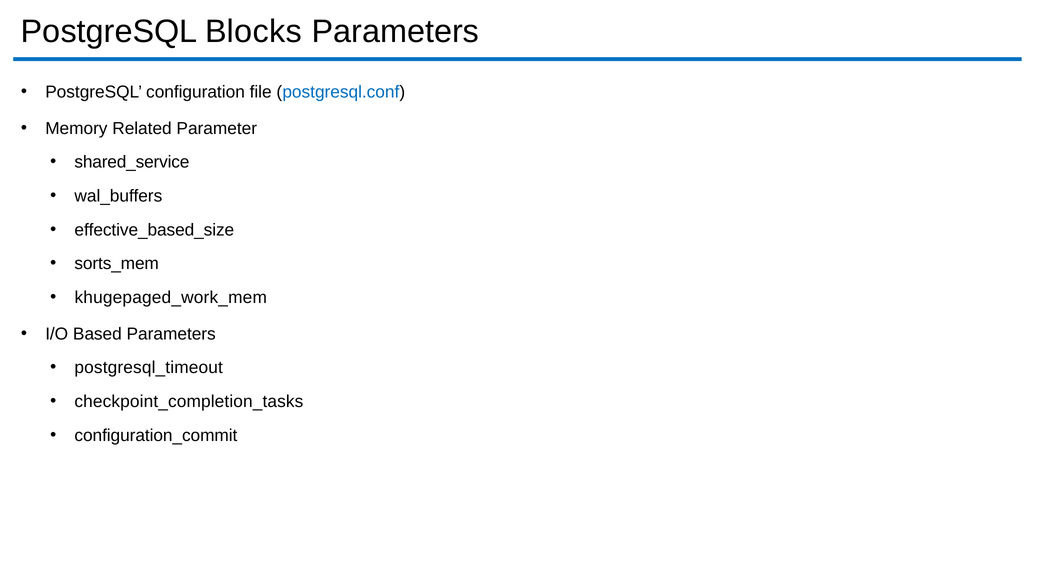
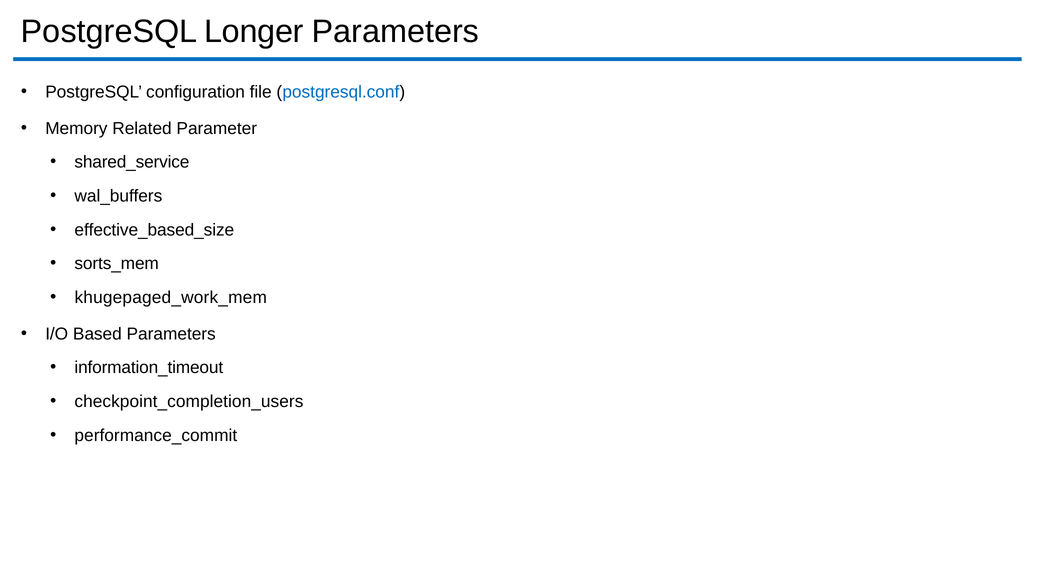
Blocks: Blocks -> Longer (254, 32)
postgresql_timeout: postgresql_timeout -> information_timeout (149, 368)
checkpoint_completion_tasks: checkpoint_completion_tasks -> checkpoint_completion_users (189, 402)
configuration_commit: configuration_commit -> performance_commit (156, 435)
